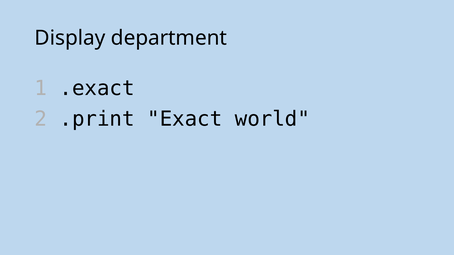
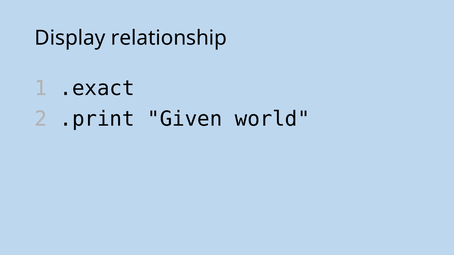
department: department -> relationship (169, 38)
Exact: Exact -> Given (185, 119)
